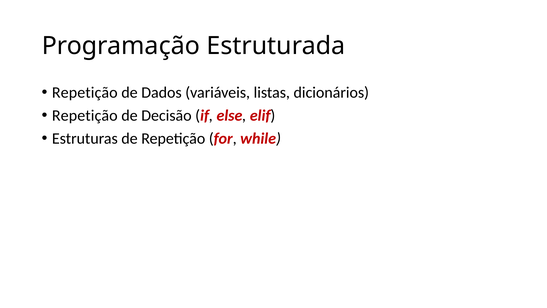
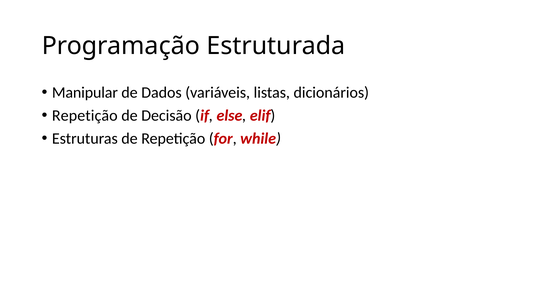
Repetição: Repetição -> Manipular (85, 92)
